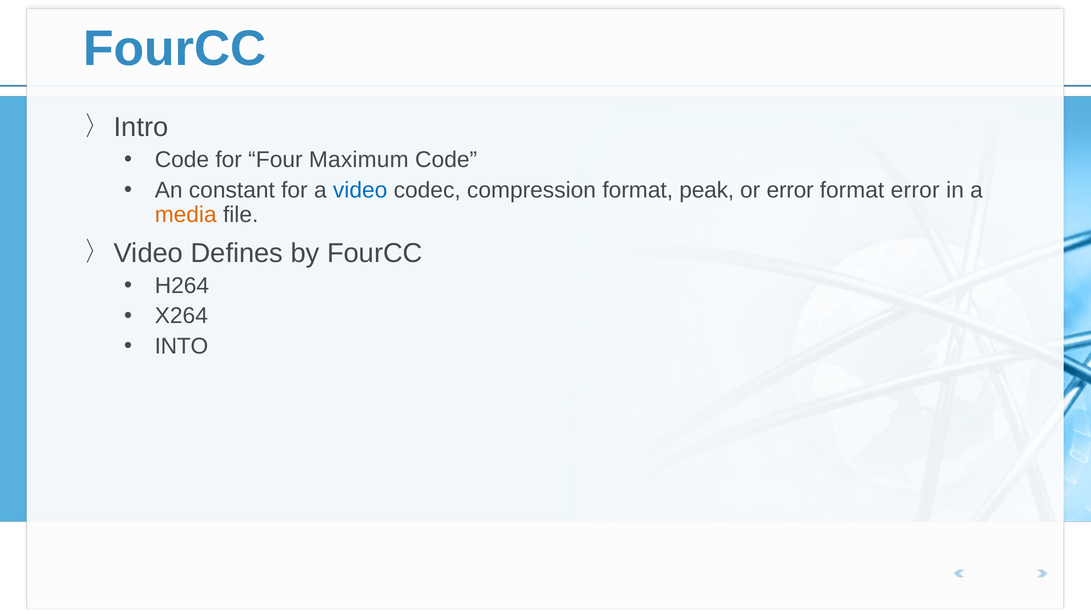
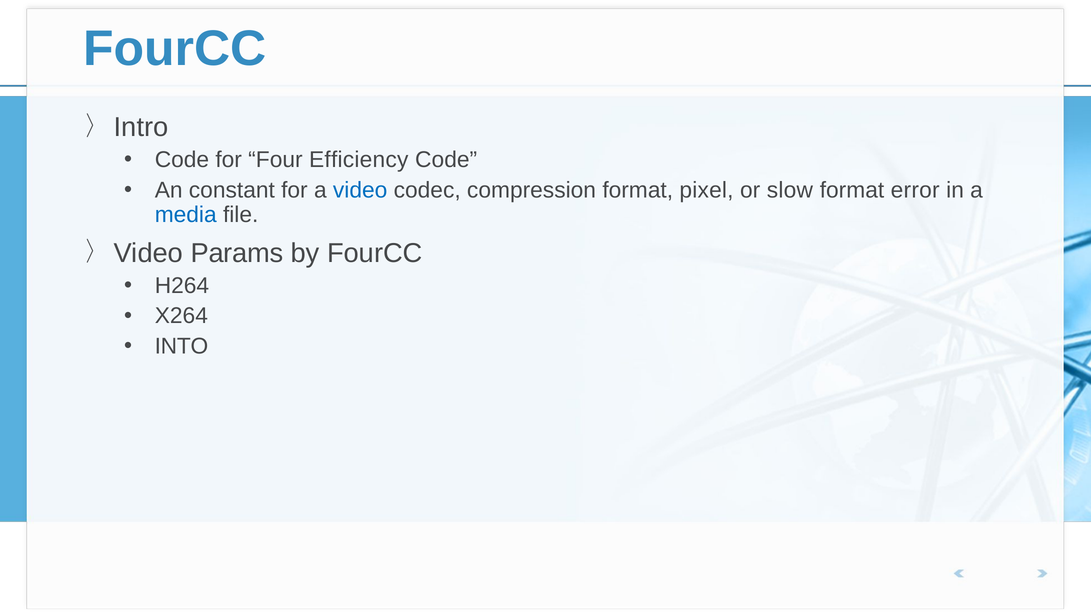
Maximum: Maximum -> Efficiency (359, 160)
peak: peak -> pixel (707, 190)
or error: error -> slow (790, 190)
media colour: orange -> blue (186, 215)
Defines: Defines -> Params (237, 253)
